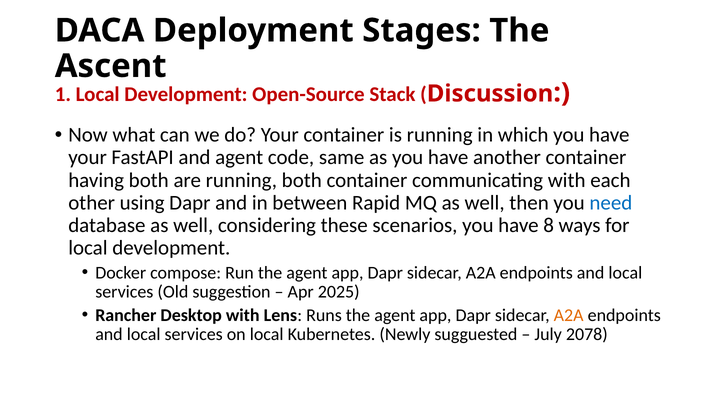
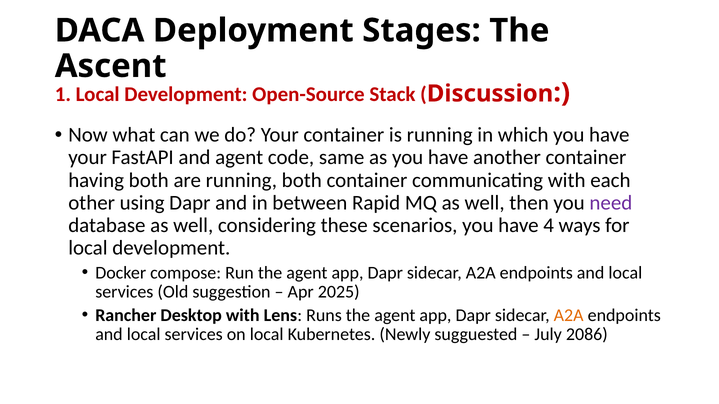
need colour: blue -> purple (611, 203)
8: 8 -> 4 (549, 226)
2078: 2078 -> 2086 (587, 335)
